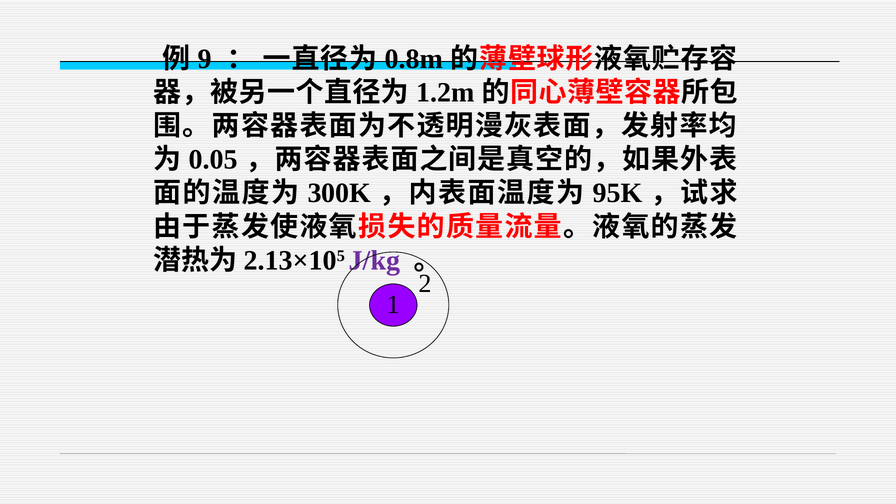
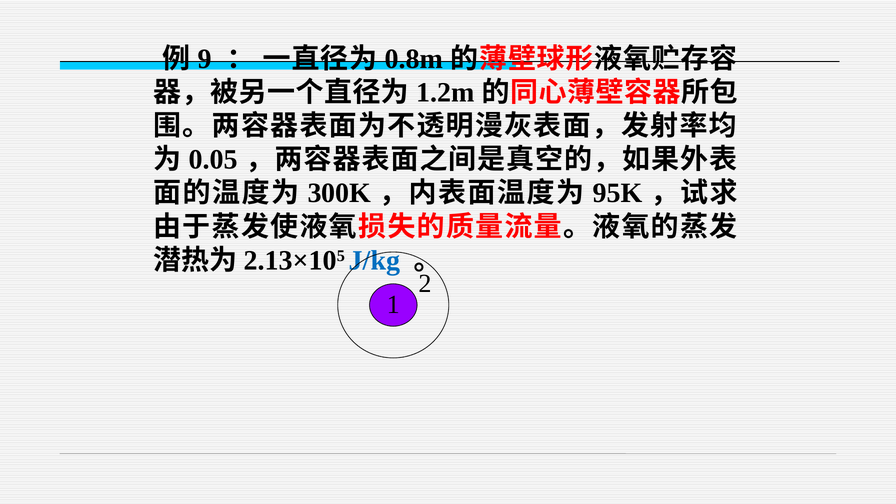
J/kg colour: purple -> blue (375, 260)
